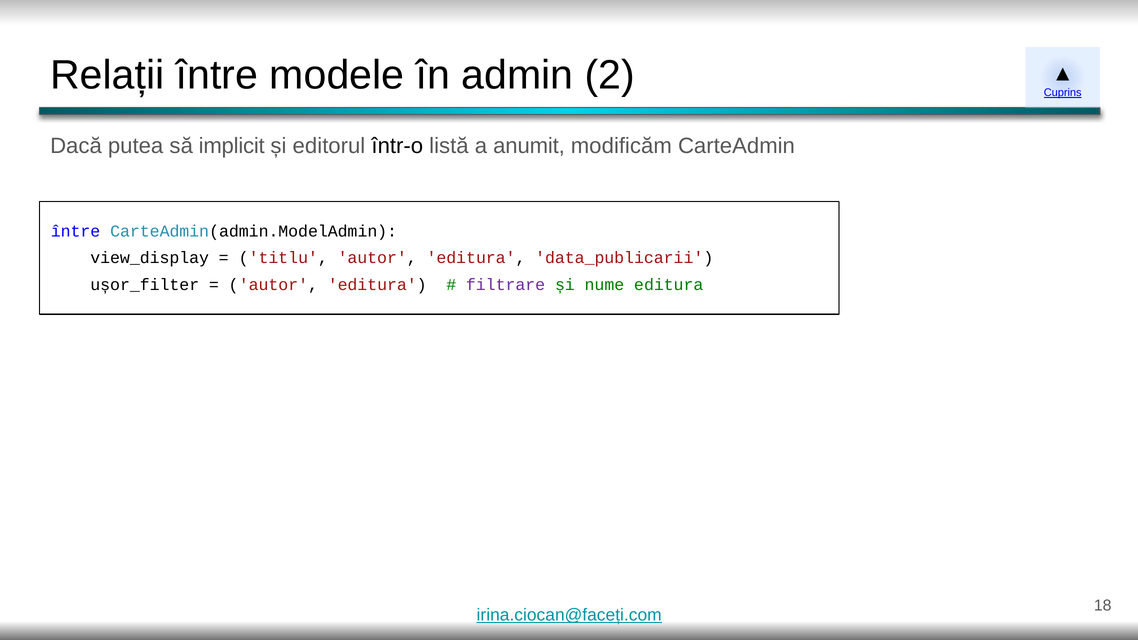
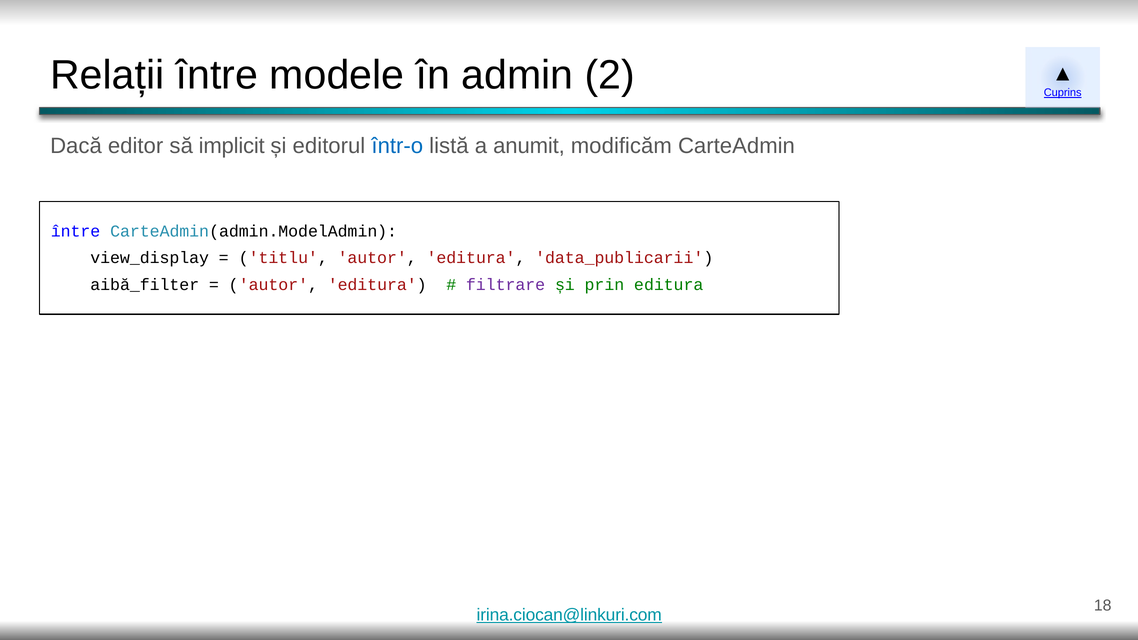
putea: putea -> editor (136, 146)
într-o colour: black -> blue (397, 146)
ușor_filter: ușor_filter -> aibă_filter (145, 285)
nume: nume -> prin (604, 285)
irina.ciocan@faceți.com: irina.ciocan@faceți.com -> irina.ciocan@linkuri.com (569, 615)
